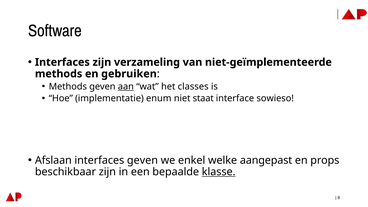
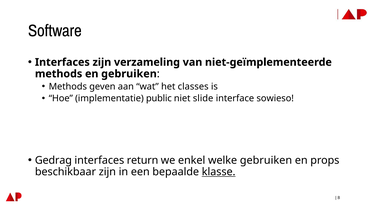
aan underline: present -> none (126, 86)
enum: enum -> public (159, 98)
staat: staat -> slide (203, 98)
Afslaan: Afslaan -> Gedrag (53, 160)
interfaces geven: geven -> return (143, 160)
welke aangepast: aangepast -> gebruiken (266, 160)
